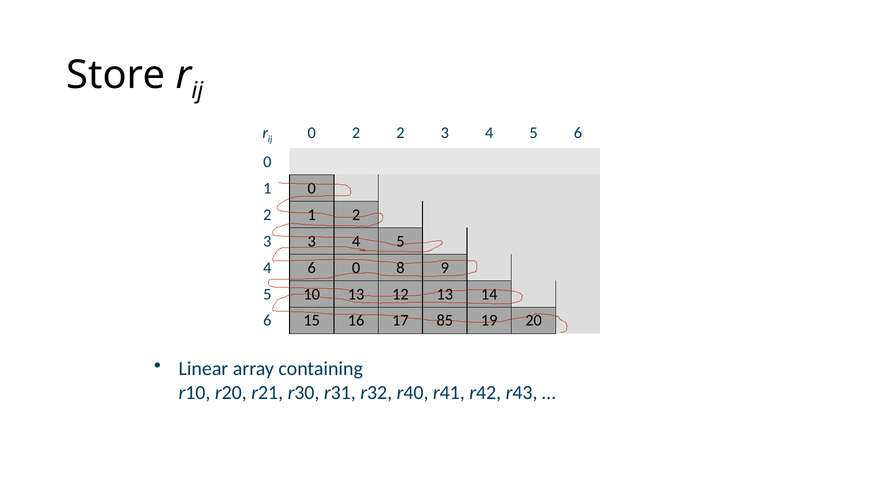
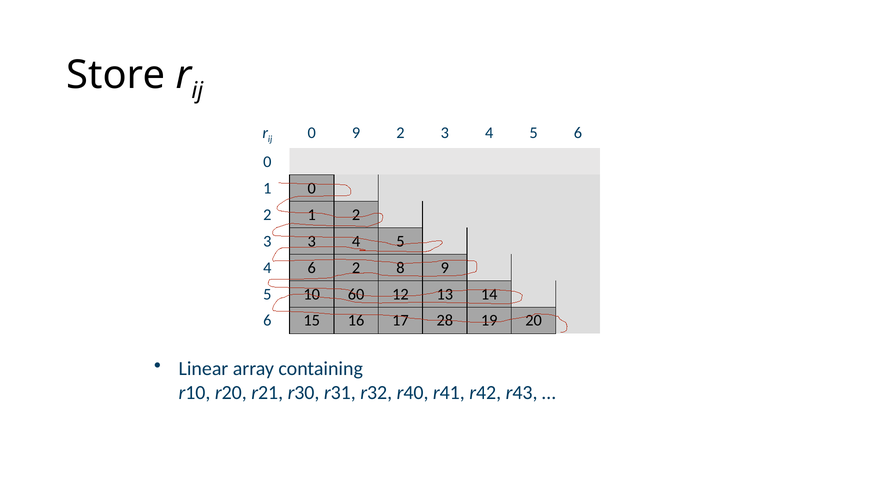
2: 2 -> 9 (356, 133)
4 6 0: 0 -> 2 (356, 268)
10 13: 13 -> 60 (356, 294)
85: 85 -> 28 (445, 321)
